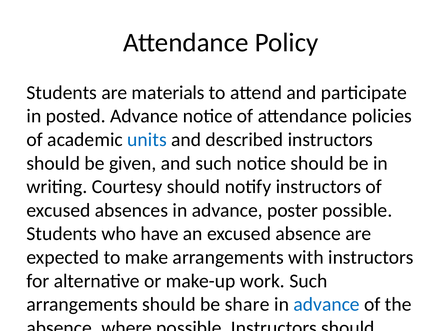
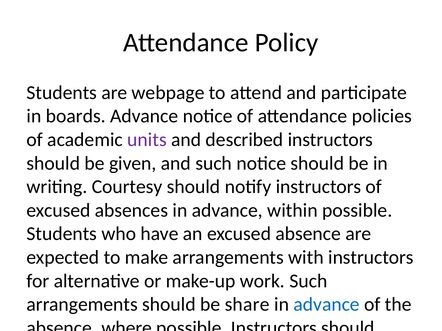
materials: materials -> webpage (168, 93)
posted: posted -> boards (76, 116)
units colour: blue -> purple (147, 140)
poster: poster -> within (292, 211)
